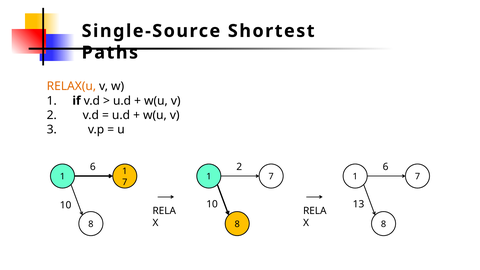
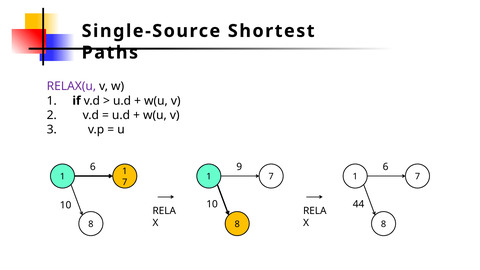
RELAX(u colour: orange -> purple (71, 86)
6 2: 2 -> 9 (239, 167)
13: 13 -> 44 (359, 204)
